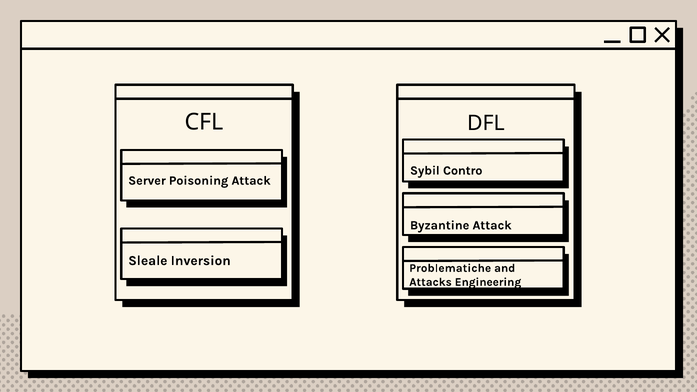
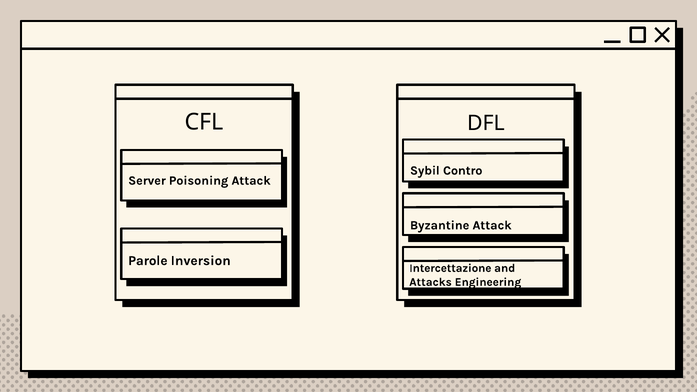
Sleale: Sleale -> Parole (148, 261)
Problematiche: Problematiche -> Intercettazione (450, 268)
